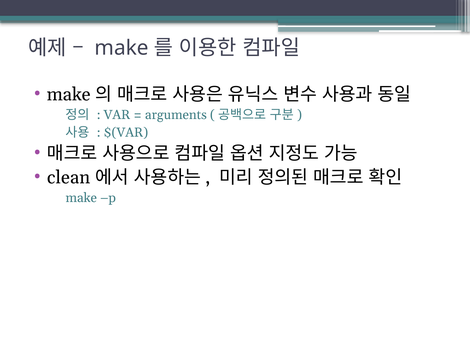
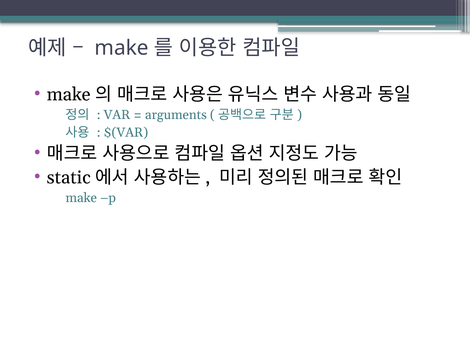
clean: clean -> static (69, 178)
